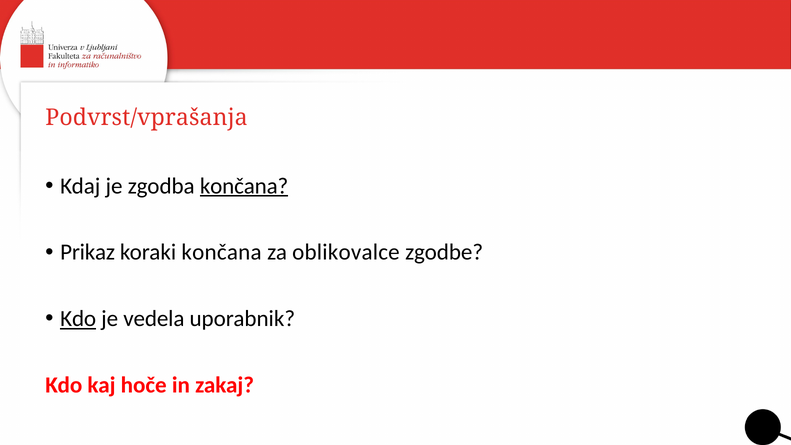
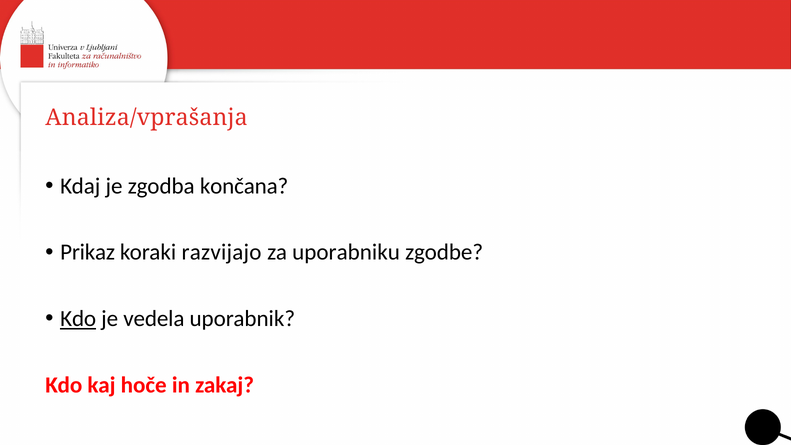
Podvrst/vprašanja: Podvrst/vprašanja -> Analiza/vprašanja (147, 118)
končana underline: present -> none (244, 186)
koraki končana: končana -> razvijajo (222, 252)
oblikovalce: oblikovalce -> uporabniku (346, 252)
